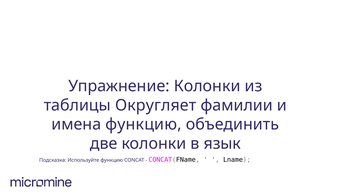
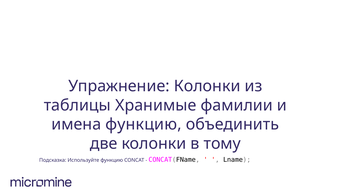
Округляет: Округляет -> Хранимые (156, 105)
язык: язык -> тому (222, 144)
